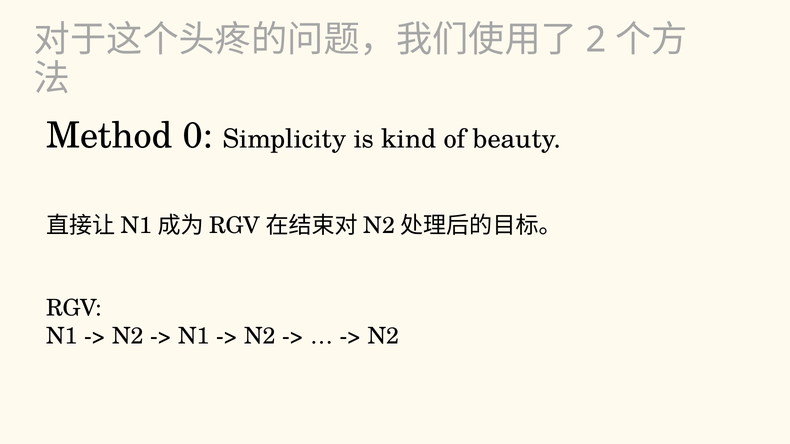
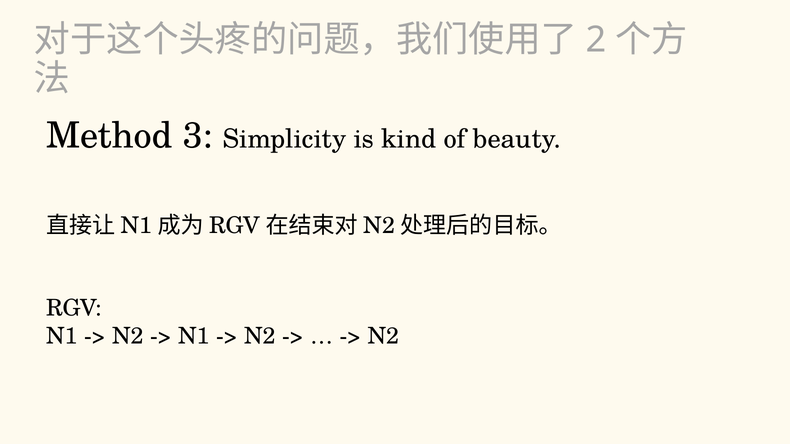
0: 0 -> 3 (198, 136)
